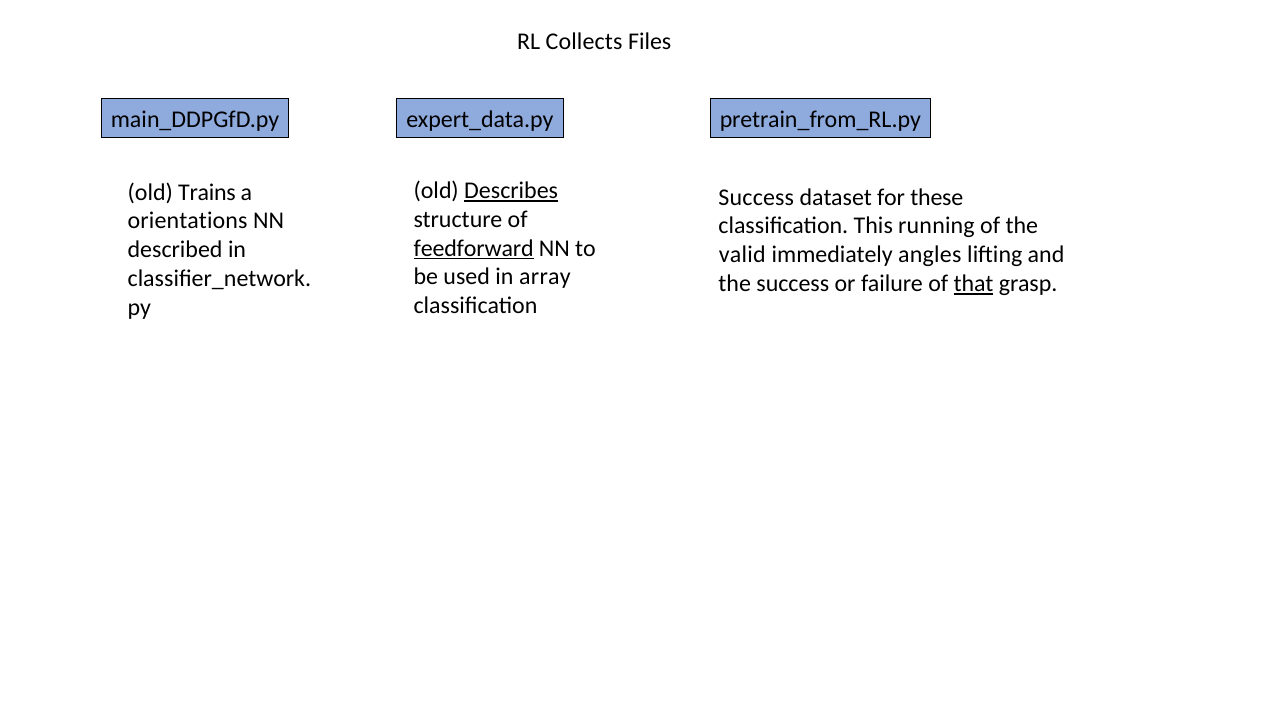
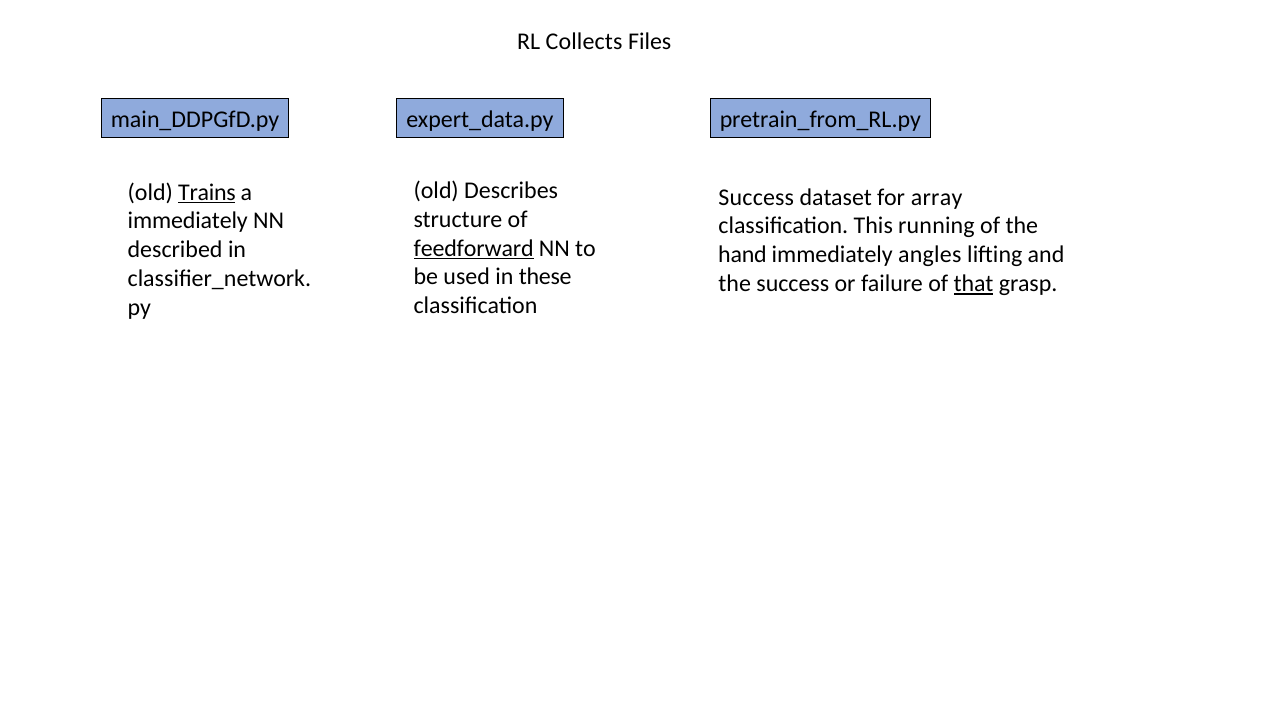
Describes underline: present -> none (511, 191)
Trains underline: none -> present (207, 192)
these: these -> array (937, 197)
orientations: orientations -> immediately (188, 221)
valid: valid -> hand (742, 255)
array: array -> these (545, 277)
